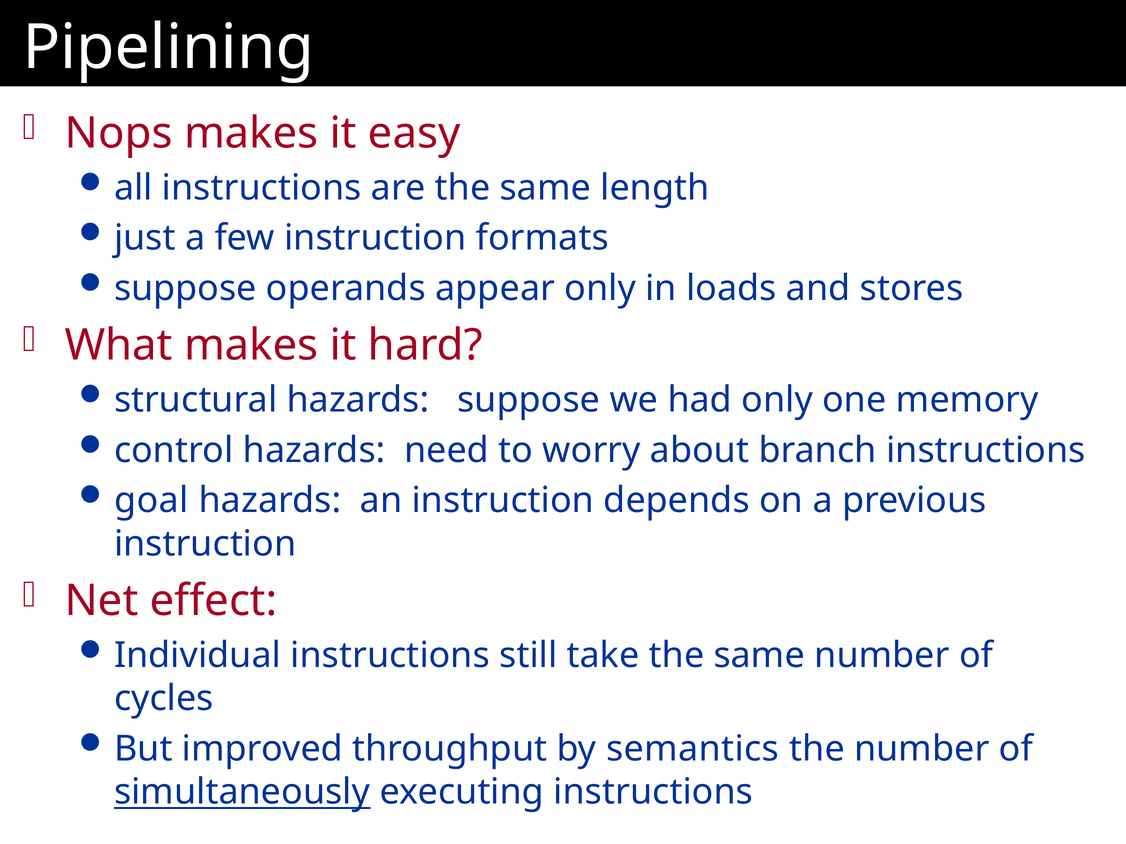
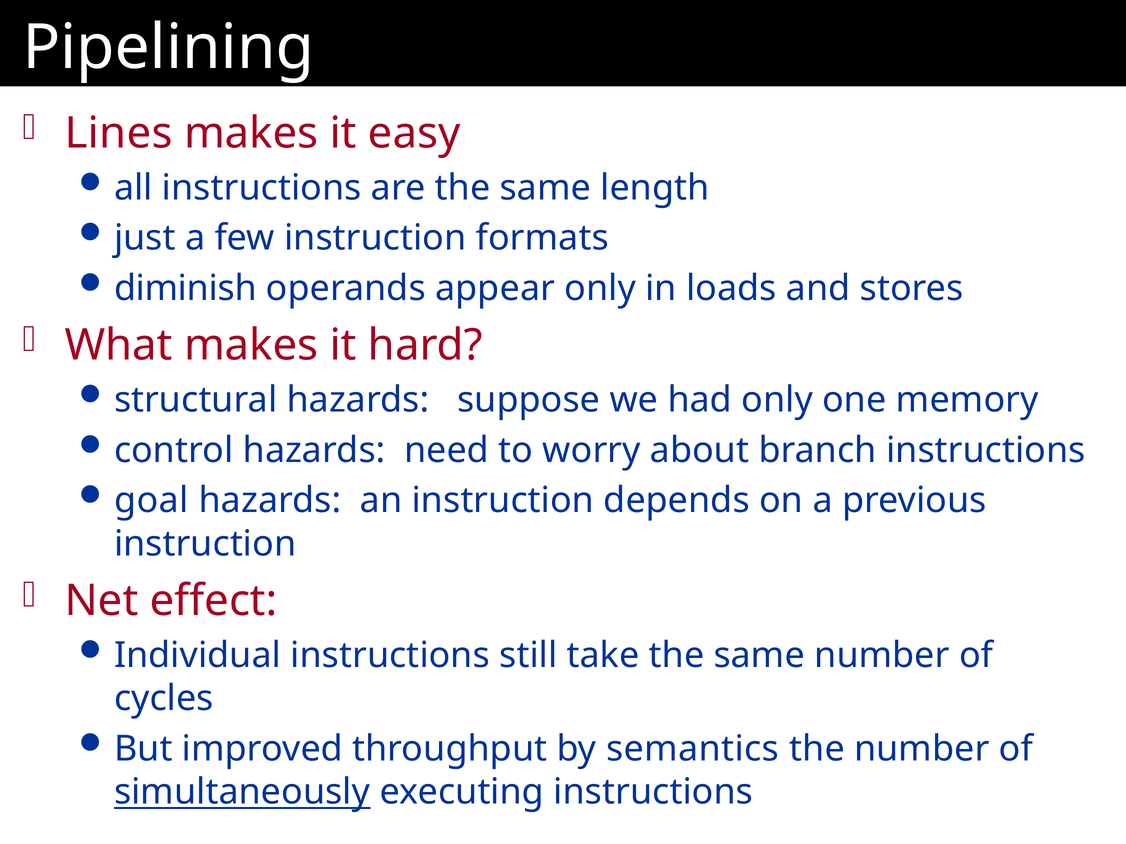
Nops: Nops -> Lines (119, 133)
suppose: suppose -> diminish (185, 289)
